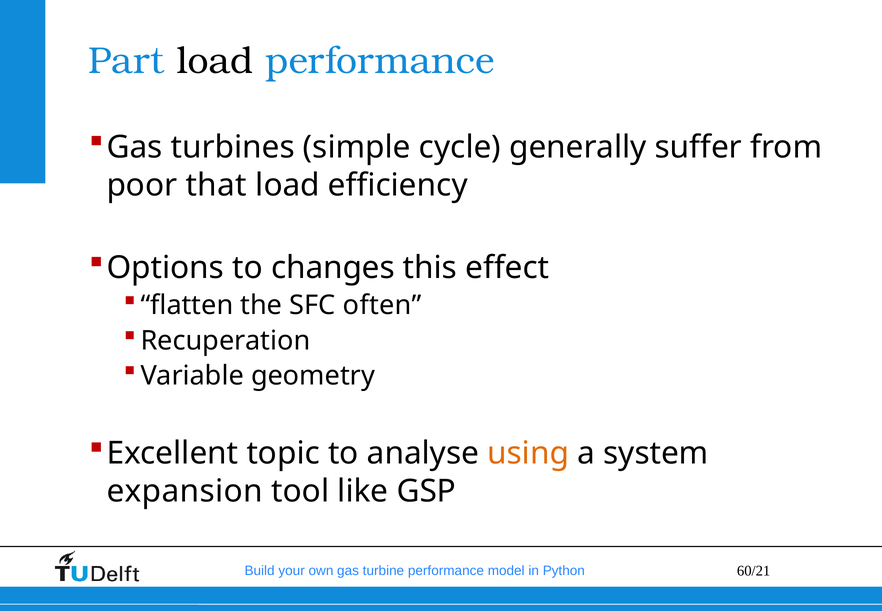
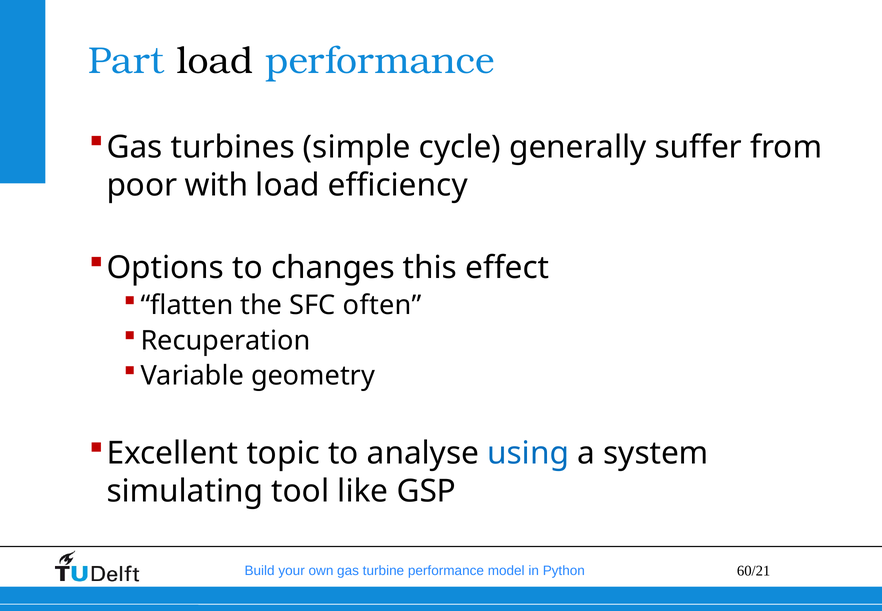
that: that -> with (217, 185)
using colour: orange -> blue (528, 453)
expansion: expansion -> simulating (185, 491)
